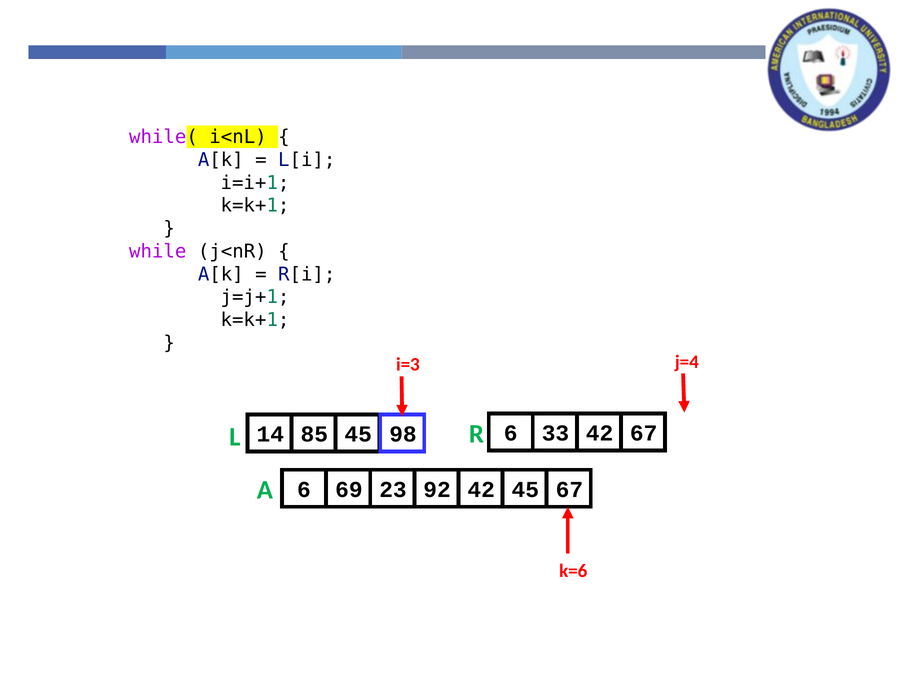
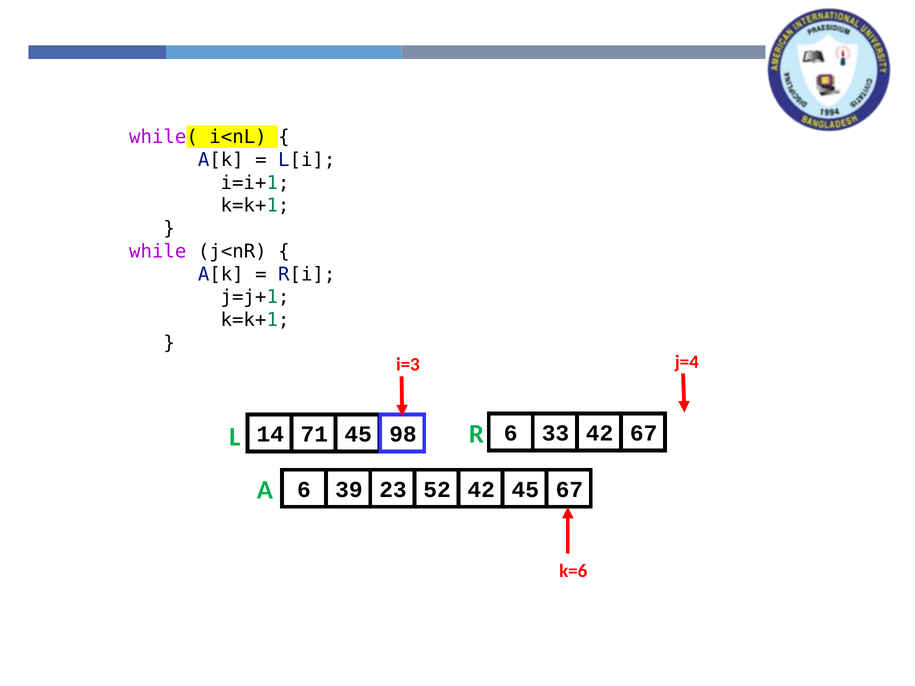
85: 85 -> 71 (314, 434)
69: 69 -> 39 (349, 490)
92: 92 -> 52 (437, 490)
